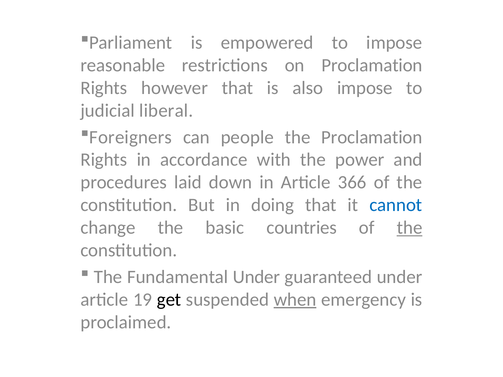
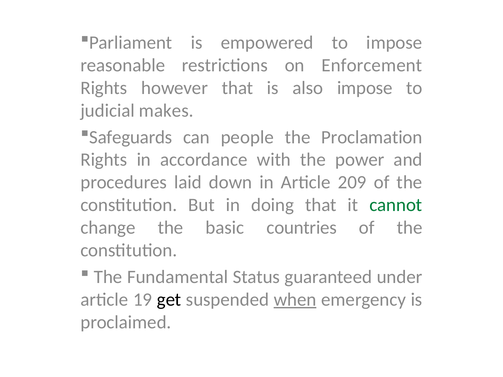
on Proclamation: Proclamation -> Enforcement (372, 65)
liberal: liberal -> makes (166, 111)
Foreigners: Foreigners -> Safeguards (131, 137)
366: 366 -> 209 (352, 183)
cannot colour: blue -> green (396, 205)
the underline: present -> none (410, 228)
Fundamental Under: Under -> Status (256, 277)
